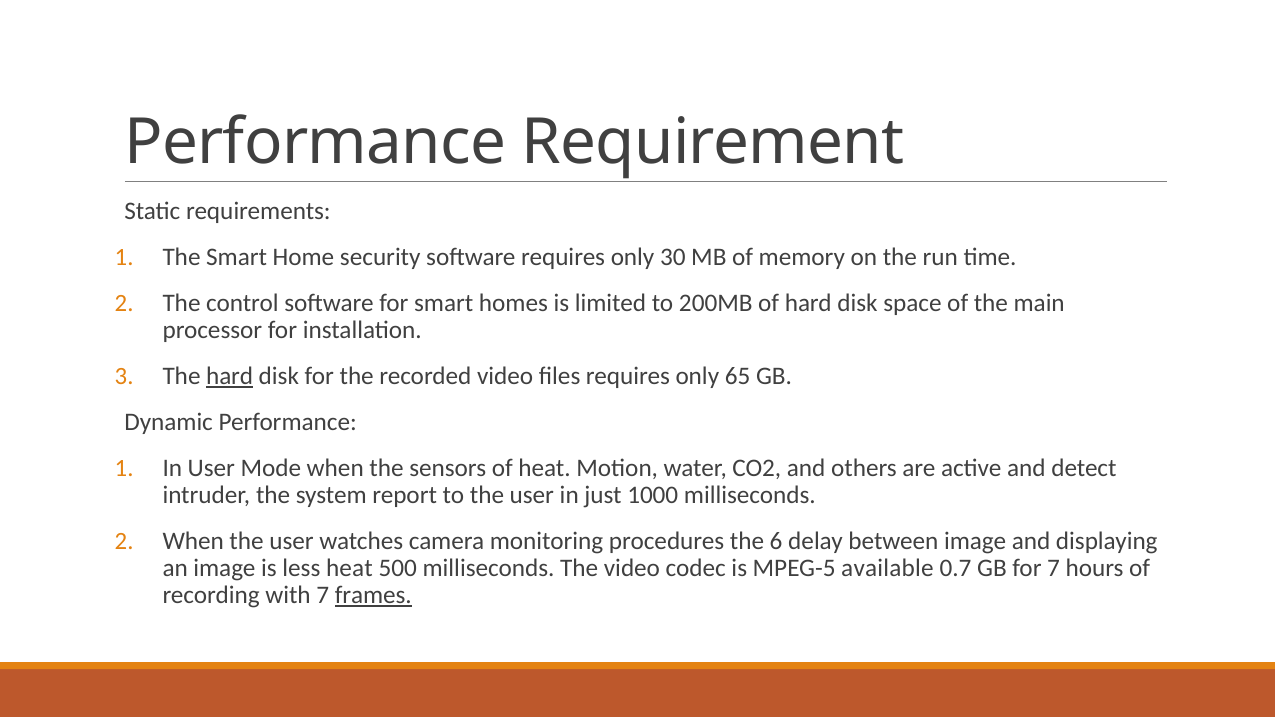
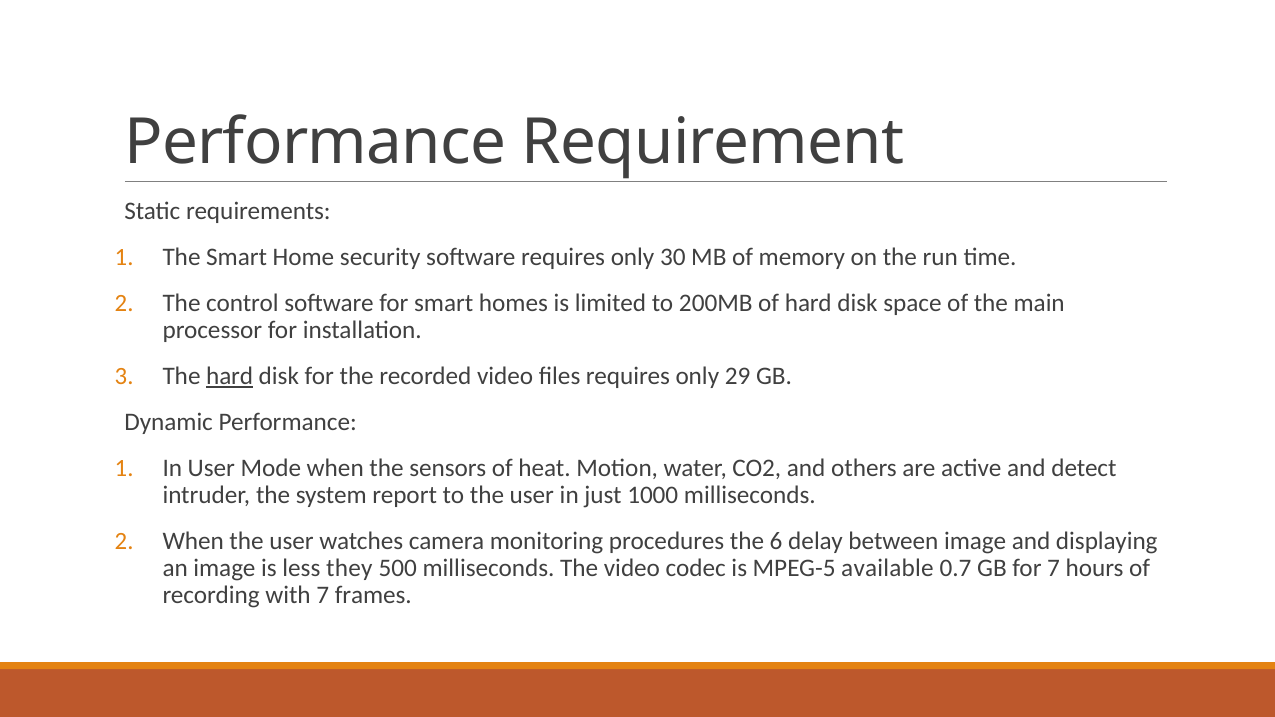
65: 65 -> 29 (738, 376)
less heat: heat -> they (349, 568)
frames underline: present -> none (373, 595)
